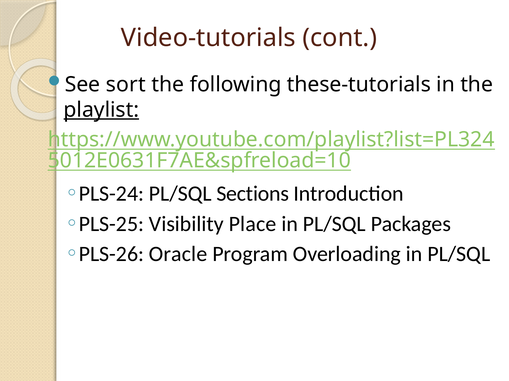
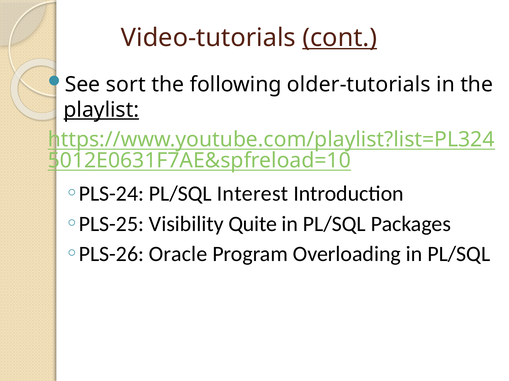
cont underline: none -> present (340, 38)
these-tutorials: these-tutorials -> older-tutorials (359, 85)
Sections: Sections -> Interest (253, 194)
Place: Place -> Quite (253, 224)
